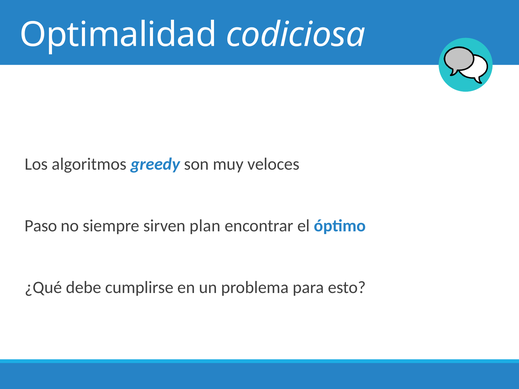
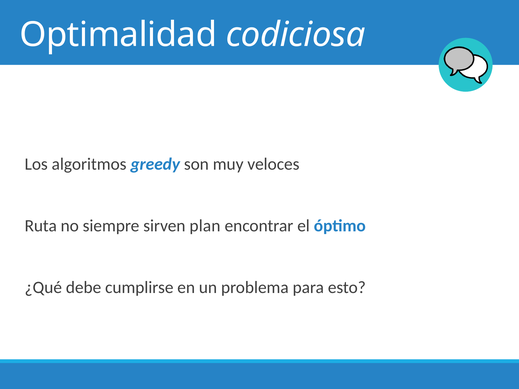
Paso: Paso -> Ruta (41, 226)
